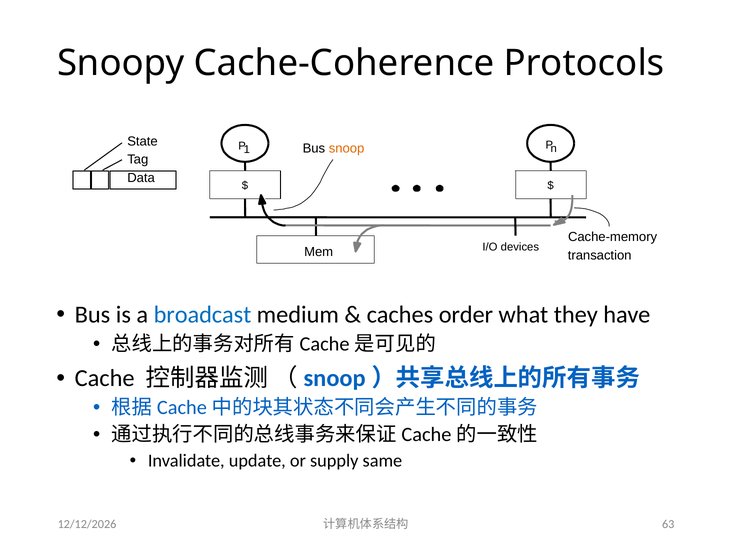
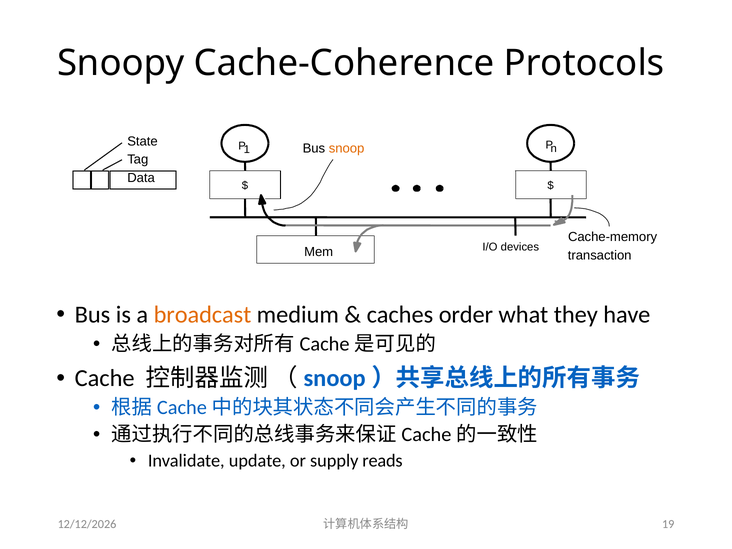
broadcast colour: blue -> orange (202, 315)
same: same -> reads (382, 461)
63: 63 -> 19 (668, 524)
